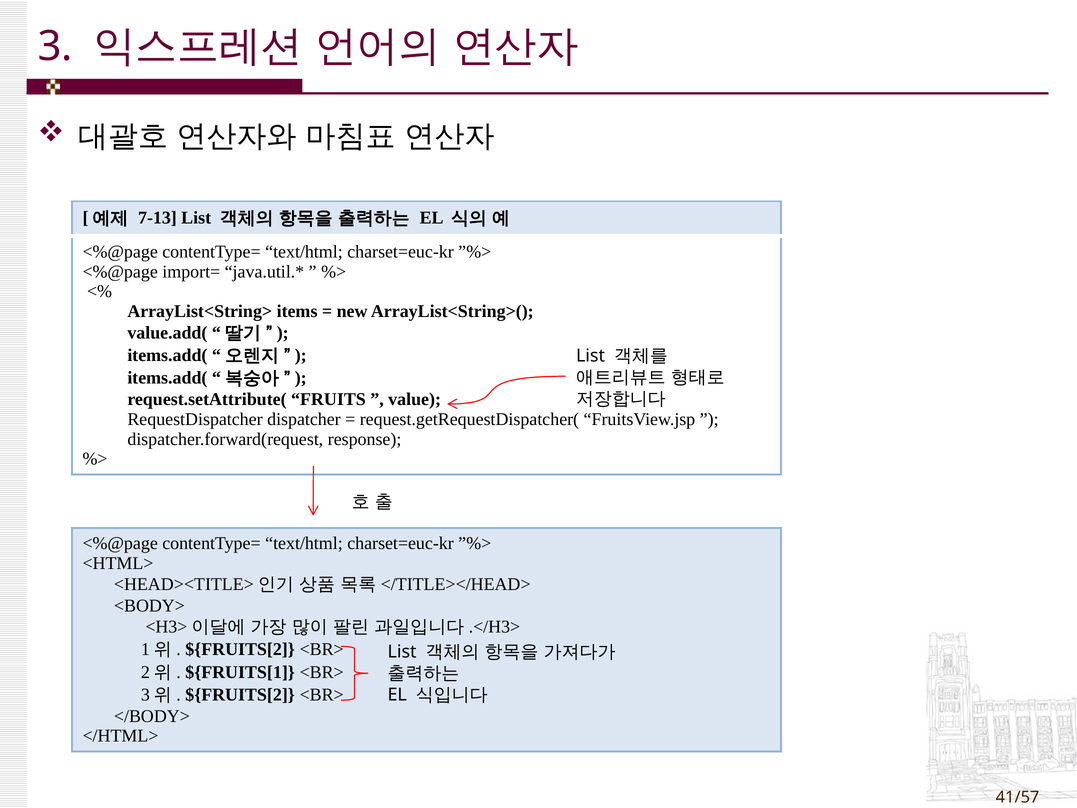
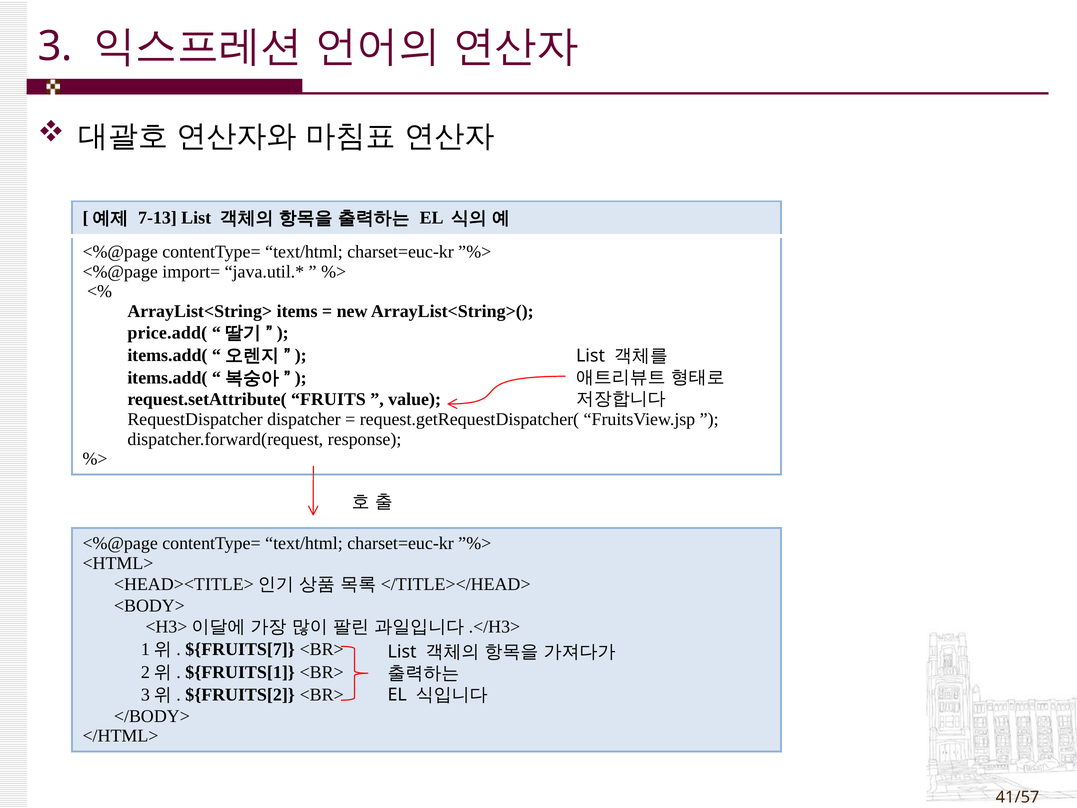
value.add(: value.add( -> price.add( (167, 333)
${FRUITS[2: ${FRUITS[2 -> ${FRUITS[7 (240, 649)
